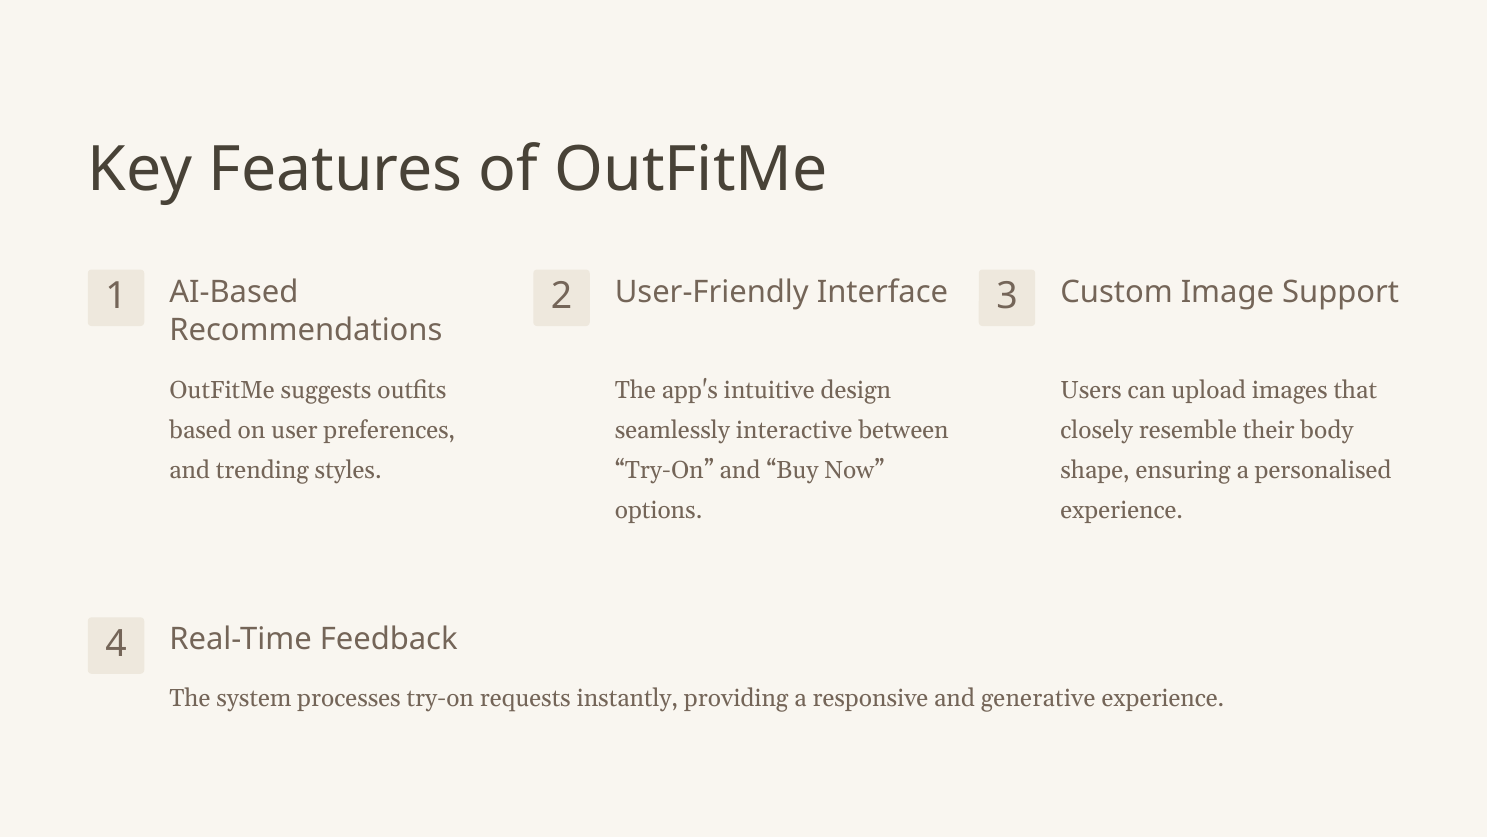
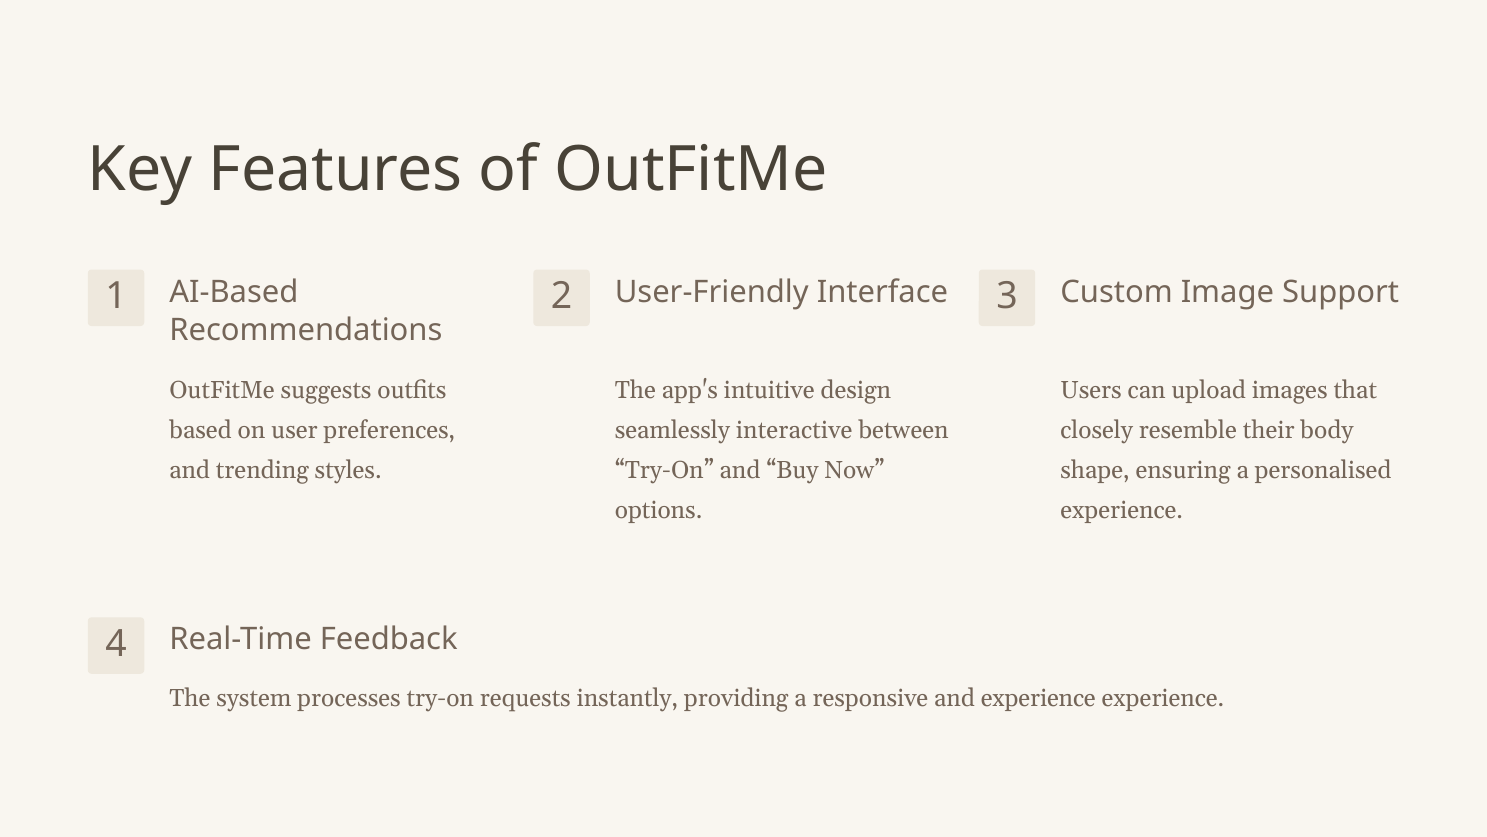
and generative: generative -> experience (1038, 698)
